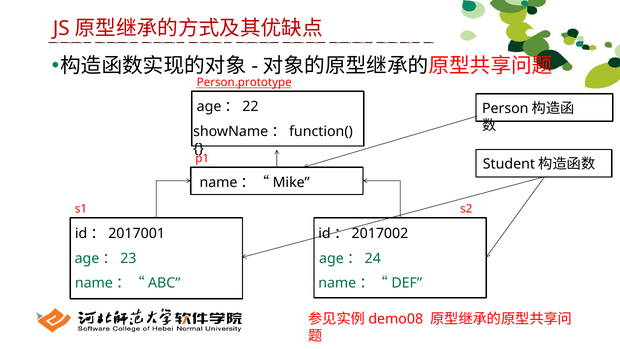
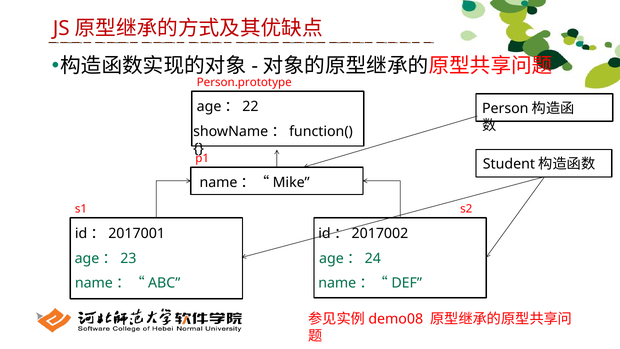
Person.prototype underline: present -> none (244, 83)
